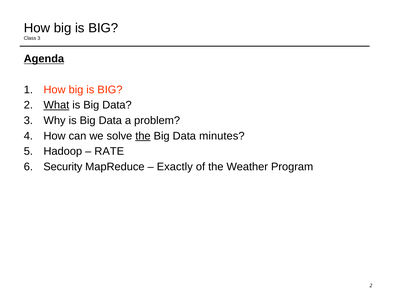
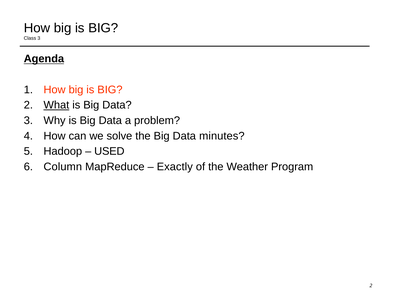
the underline: present -> none (143, 136)
RATE: RATE -> USED (109, 151)
Security: Security -> Column (63, 167)
